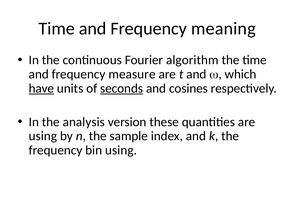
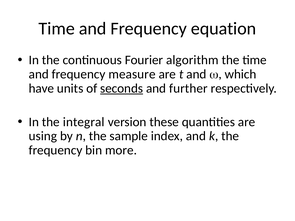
meaning: meaning -> equation (224, 29)
have underline: present -> none (41, 88)
cosines: cosines -> further (188, 88)
analysis: analysis -> integral (84, 122)
bin using: using -> more (121, 150)
